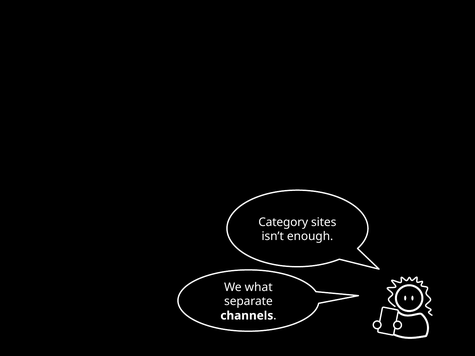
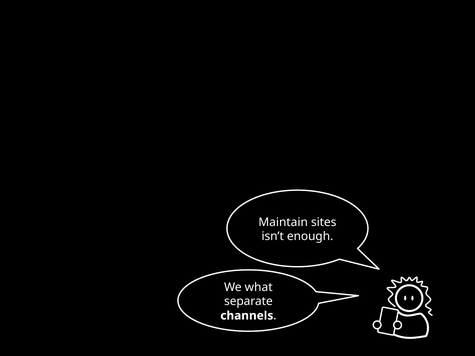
Category: Category -> Maintain (283, 222)
